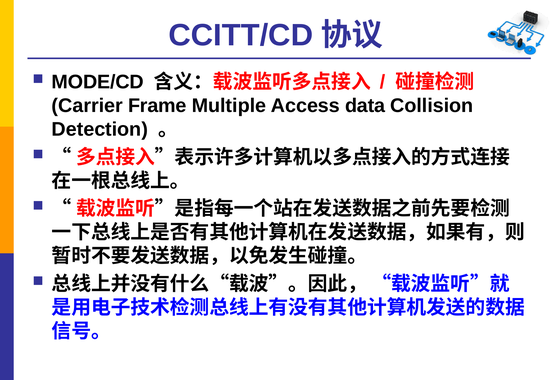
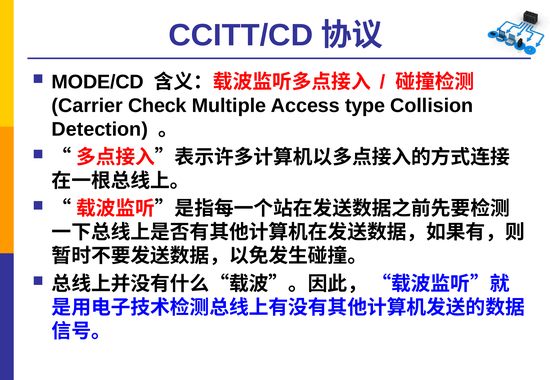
Frame: Frame -> Check (157, 106)
data: data -> type (365, 106)
